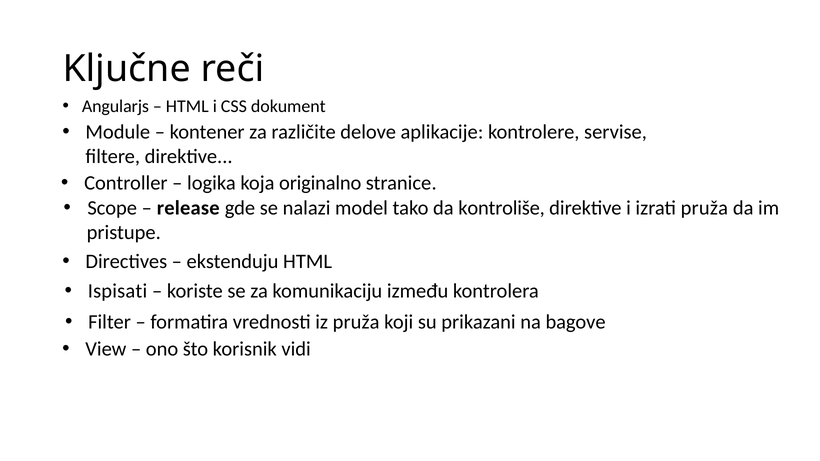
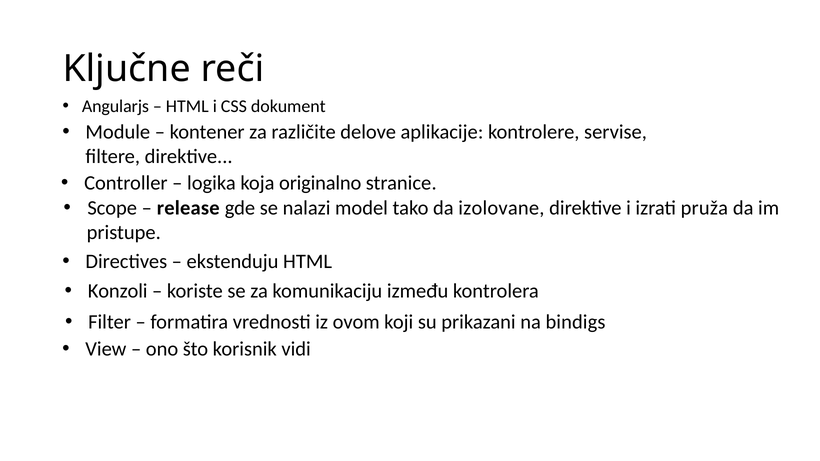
kontroliše: kontroliše -> izolovane (501, 208)
Ispisati: Ispisati -> Konzoli (118, 291)
iz pruža: pruža -> ovom (356, 322)
bagove: bagove -> bindigs (575, 322)
